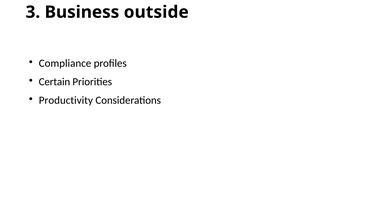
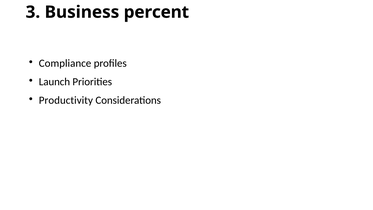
outside: outside -> percent (156, 12)
Certain: Certain -> Launch (54, 82)
